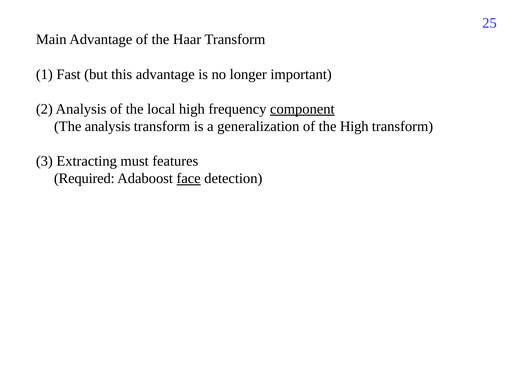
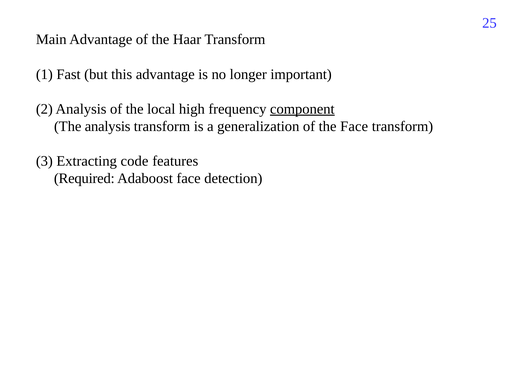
the High: High -> Face (354, 127)
must: must -> code (135, 161)
face underline: present -> none (189, 179)
